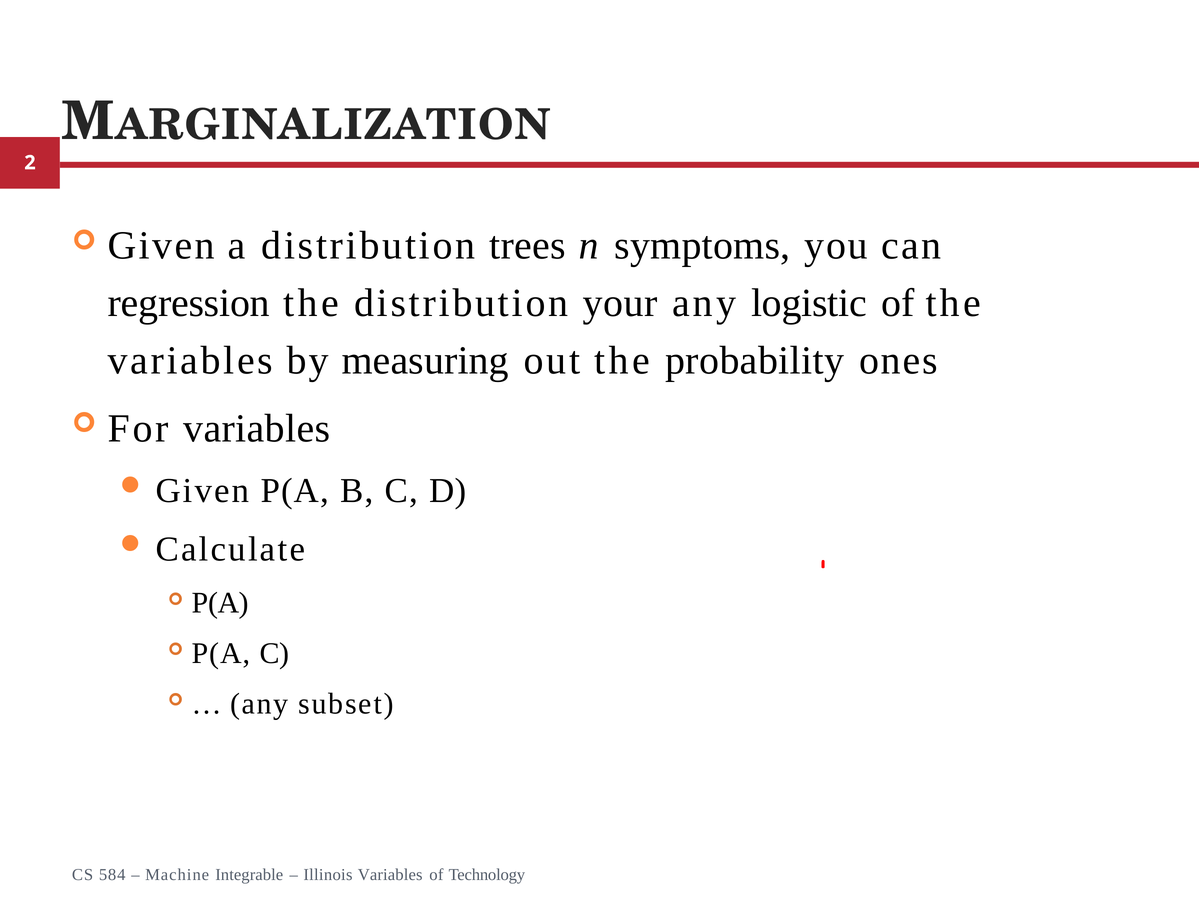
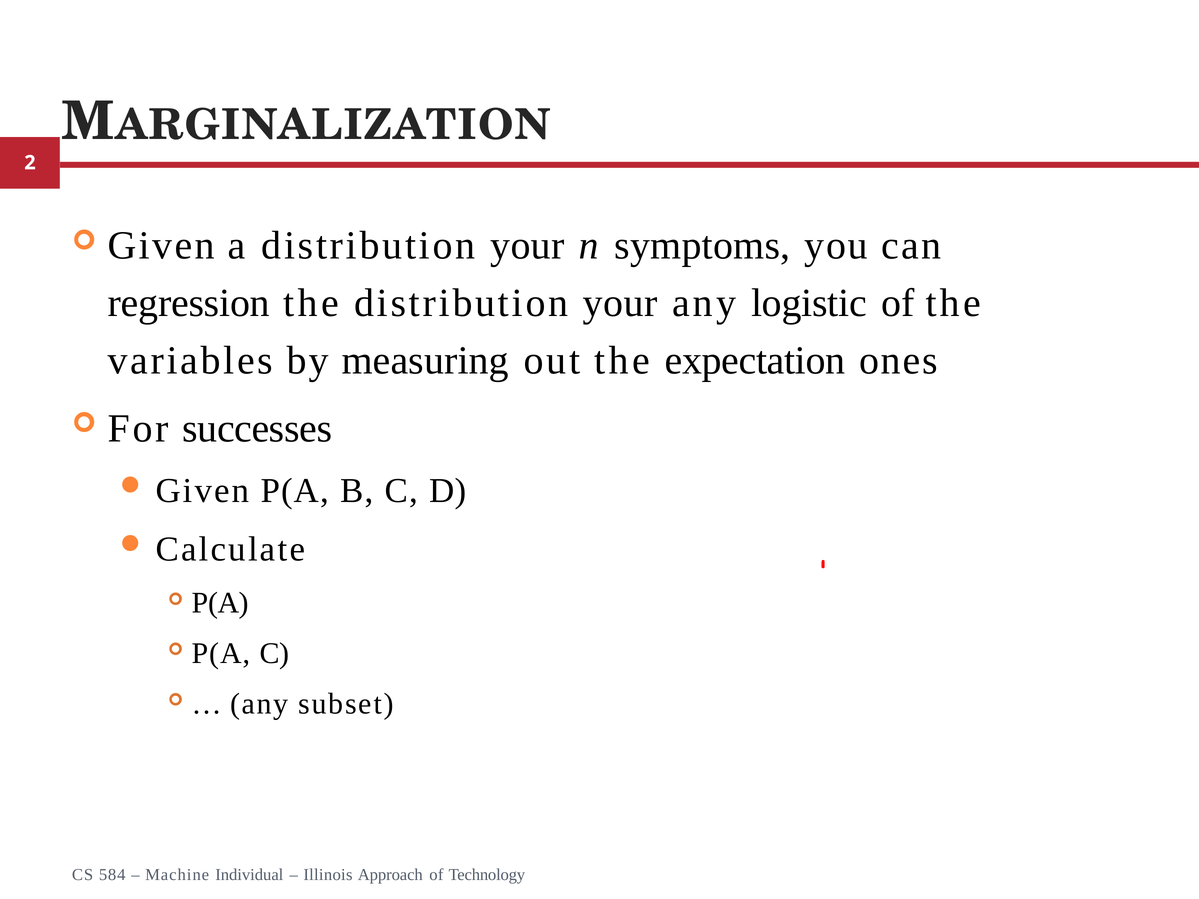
a distribution trees: trees -> your (527, 246)
probability: probability -> expectation (755, 361)
For variables: variables -> successes (257, 428)
Integrable: Integrable -> Individual (249, 875)
Illinois Variables: Variables -> Approach (390, 875)
